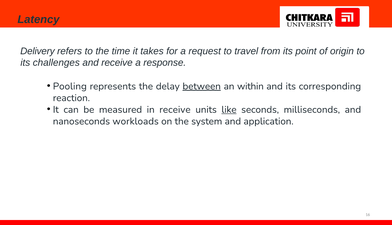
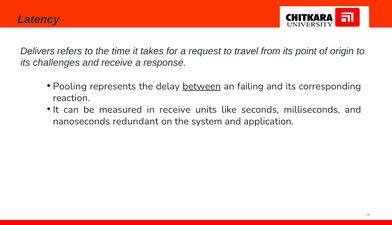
Delivery: Delivery -> Delivers (38, 51)
within: within -> failing (250, 86)
like underline: present -> none (229, 110)
workloads: workloads -> redundant (136, 121)
